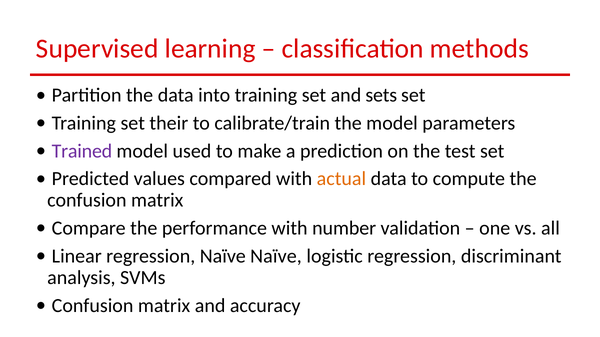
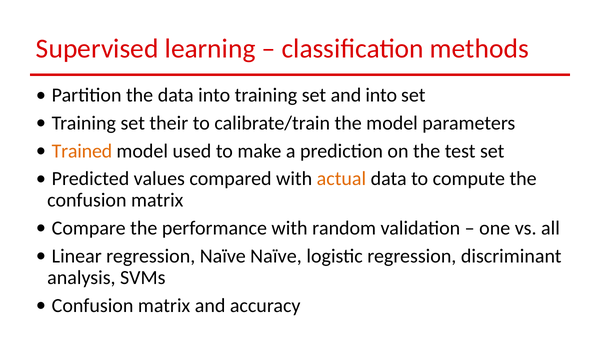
and sets: sets -> into (381, 95)
Trained colour: purple -> orange (82, 151)
number: number -> random (344, 229)
